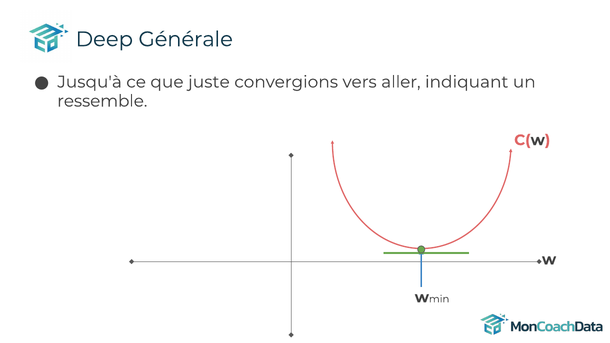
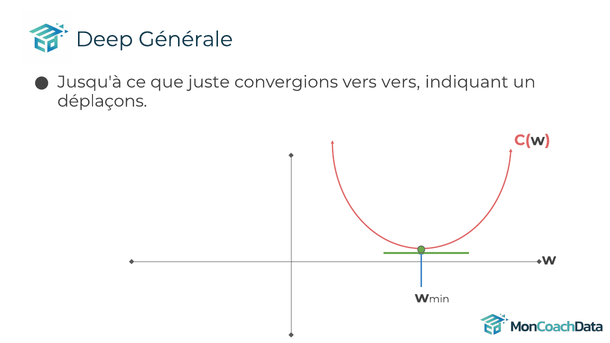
vers aller: aller -> vers (401, 82)
ressemble: ressemble -> déplaçons (102, 101)
